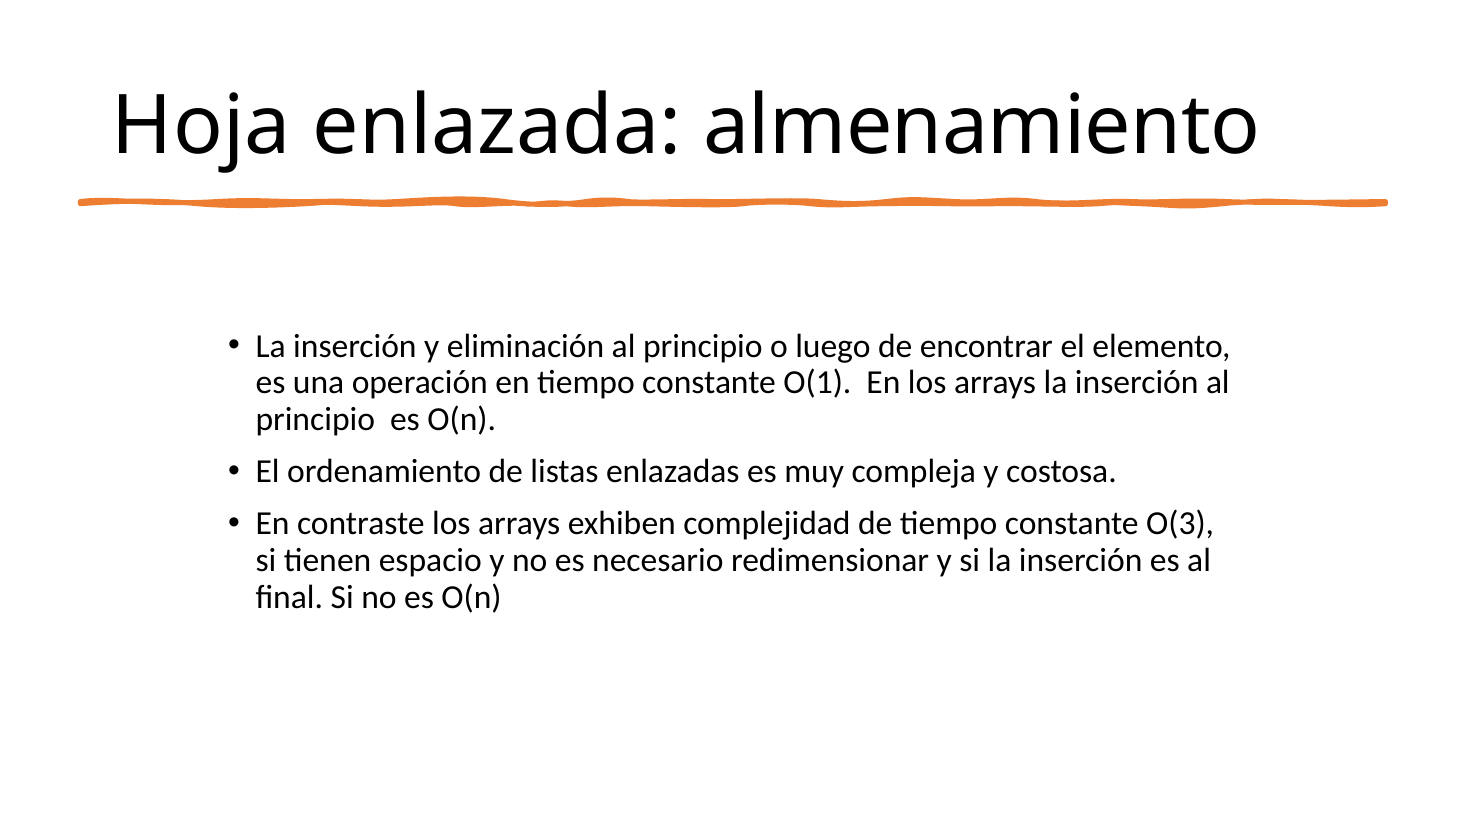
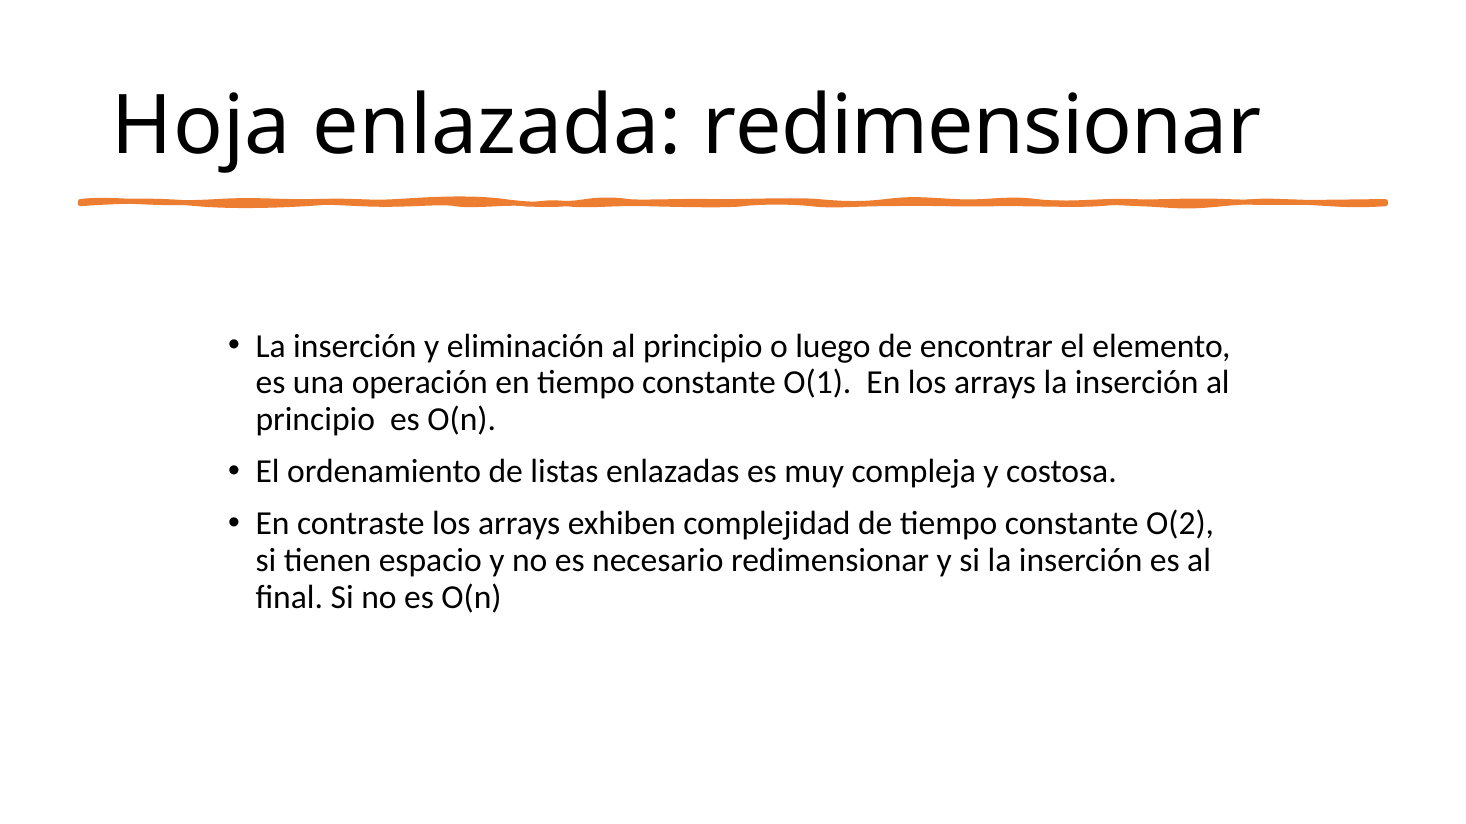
enlazada almenamiento: almenamiento -> redimensionar (982, 127)
O(3: O(3 -> O(2 (1180, 524)
